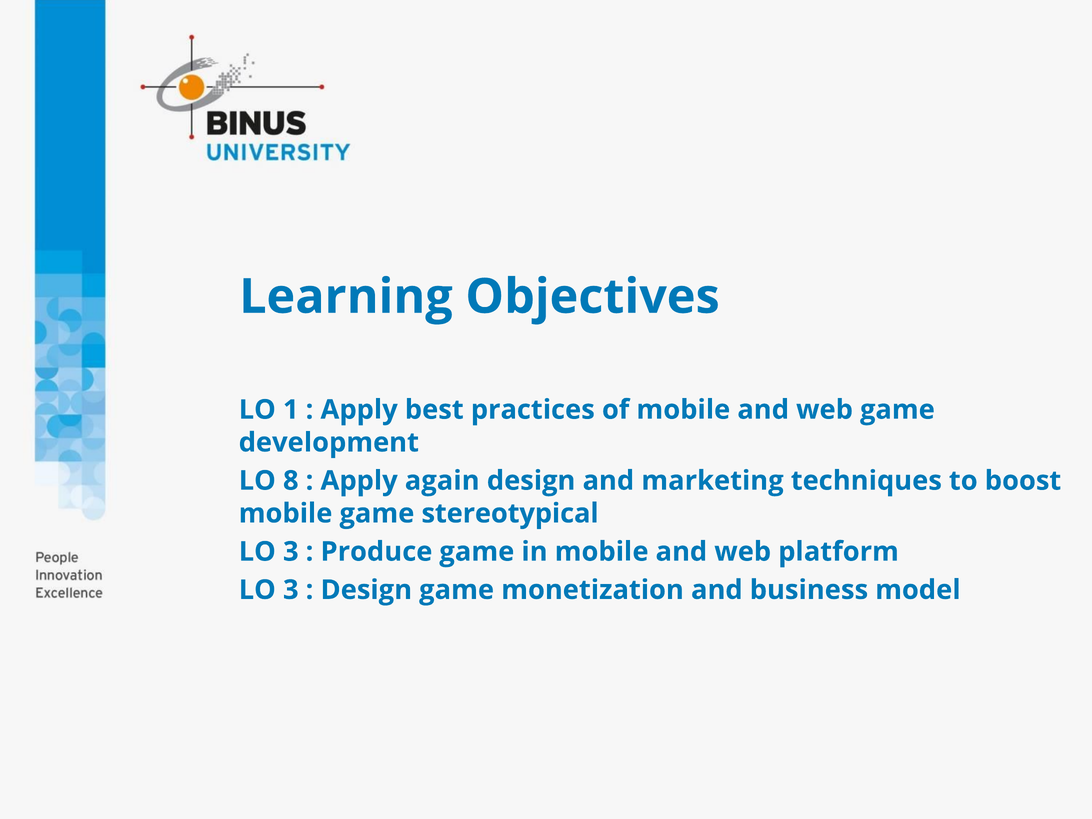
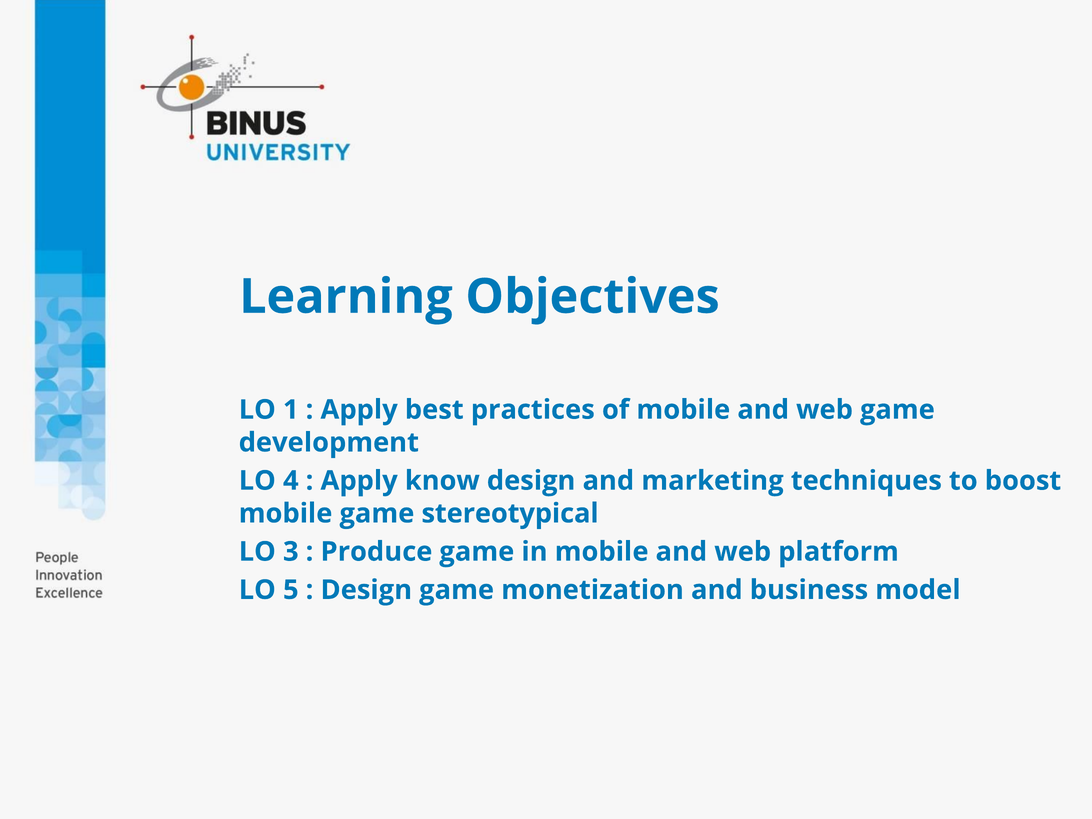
8: 8 -> 4 (291, 481)
again: again -> know (442, 481)
3: 3 -> 5 (291, 590)
